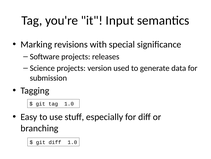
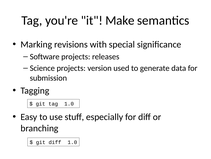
Input: Input -> Make (120, 20)
